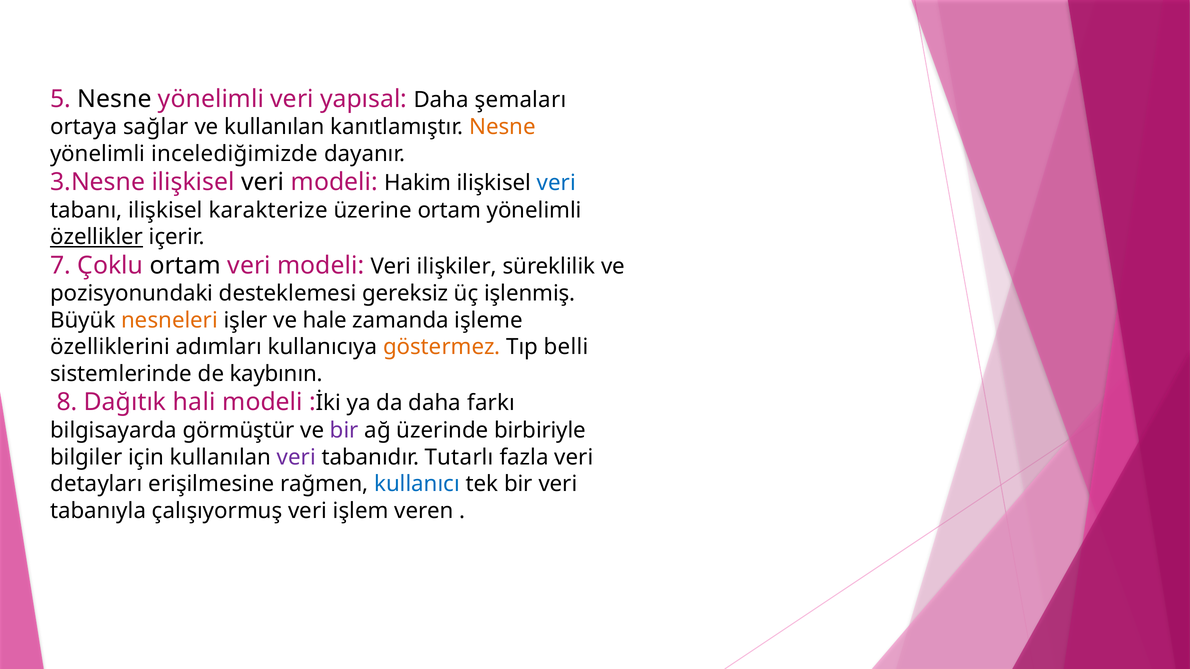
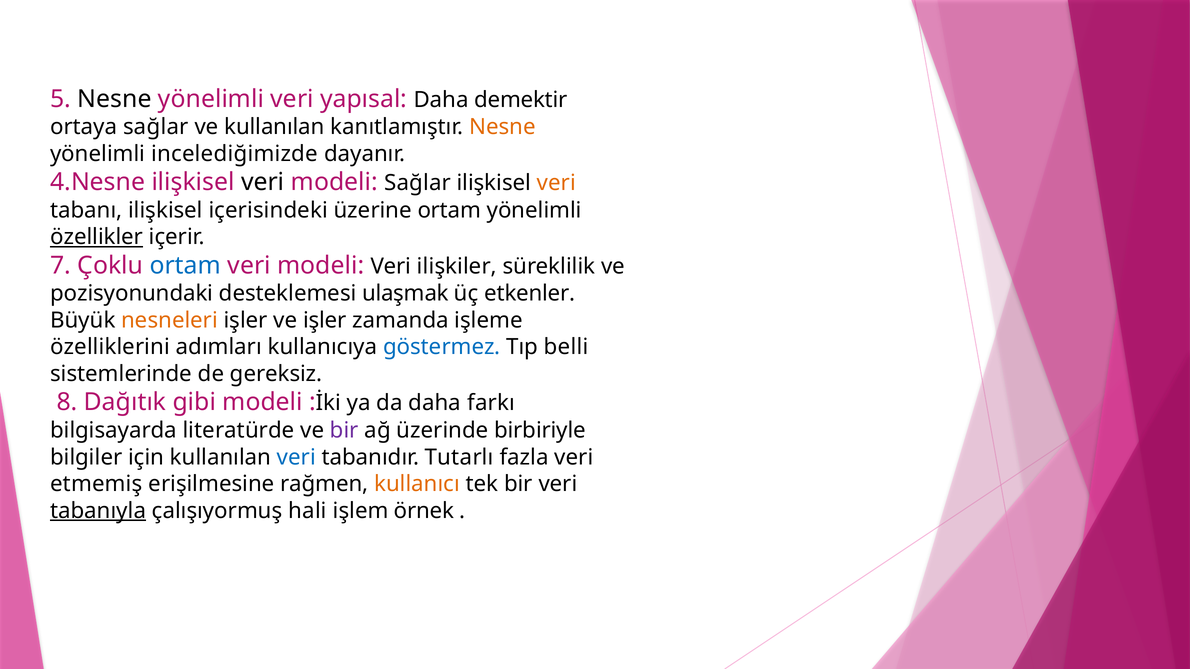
şemaları: şemaları -> demektir (521, 100)
3.Nesne: 3.Nesne -> 4.Nesne (98, 182)
modeli Hakim: Hakim -> Sağlar (418, 183)
veri colour: blue -> orange (556, 183)
karakterize: karakterize -> içerisindeki (268, 210)
ortam colour: black -> blue (185, 266)
gereksiz: gereksiz -> ulaşmak (405, 294)
işlenmiş: işlenmiş -> etkenler (530, 294)
ve hale: hale -> işler (325, 321)
göstermez colour: orange -> blue (442, 347)
kaybının: kaybının -> gereksiz (276, 374)
hali: hali -> gibi (194, 403)
görmüştür: görmüştür -> literatürde (239, 431)
veri colour: purple -> blue (296, 457)
detayları: detayları -> etmemiş (96, 484)
kullanıcı colour: blue -> orange (417, 484)
tabanıyla underline: none -> present (98, 511)
çalışıyormuş veri: veri -> hali (308, 511)
veren: veren -> örnek (424, 511)
